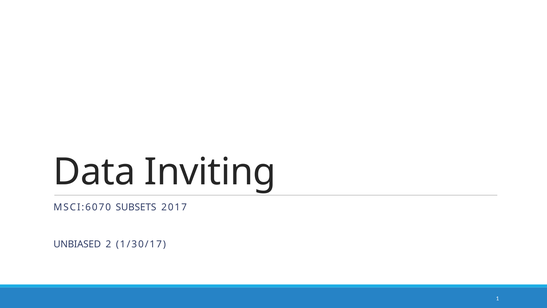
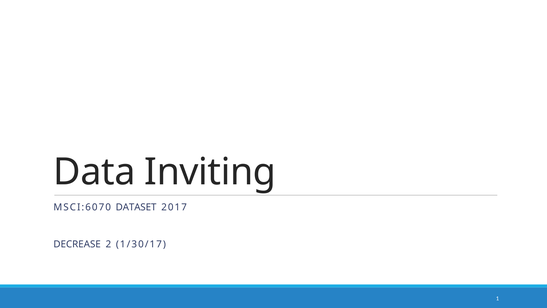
SUBSETS: SUBSETS -> DATASET (136, 207)
UNBIASED: UNBIASED -> DECREASE (77, 244)
